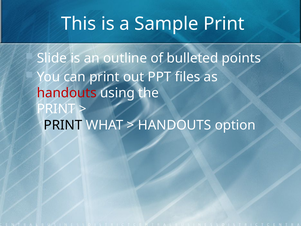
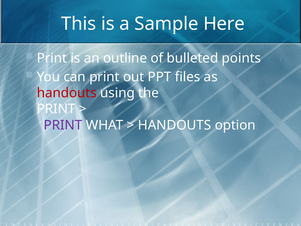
Sample Print: Print -> Here (224, 24)
Slide: Slide -> Print (52, 58)
PRINT colour: black -> purple (63, 125)
